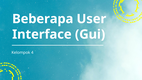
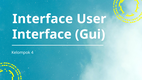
Beberapa: Beberapa -> Interface (43, 19)
